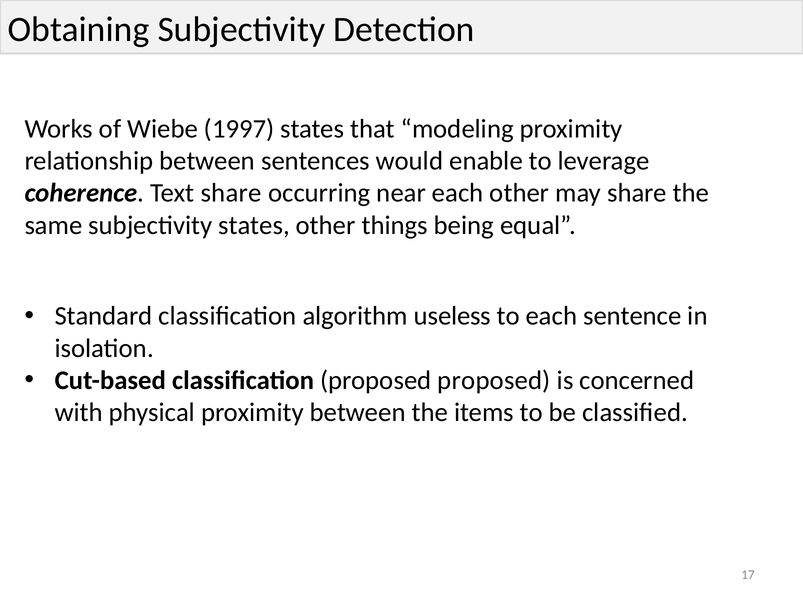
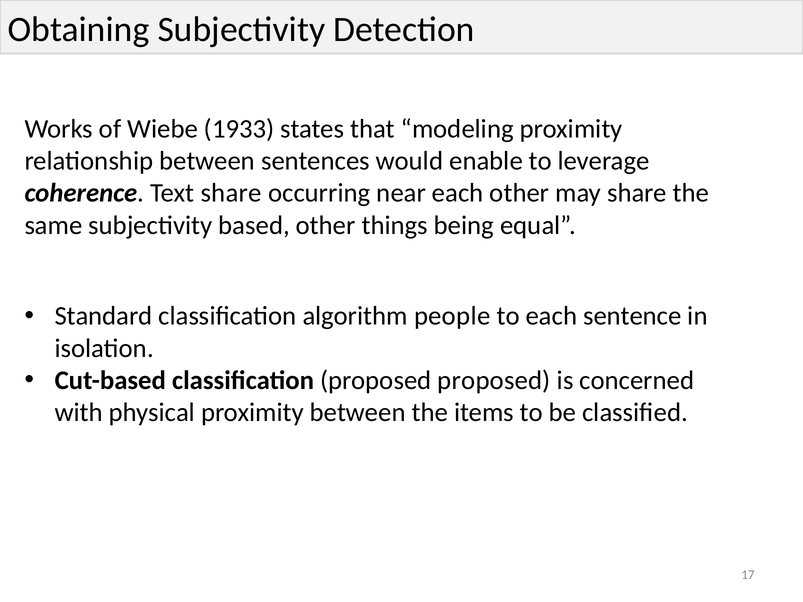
1997: 1997 -> 1933 (239, 129)
subjectivity states: states -> based (254, 225)
useless: useless -> people (452, 316)
